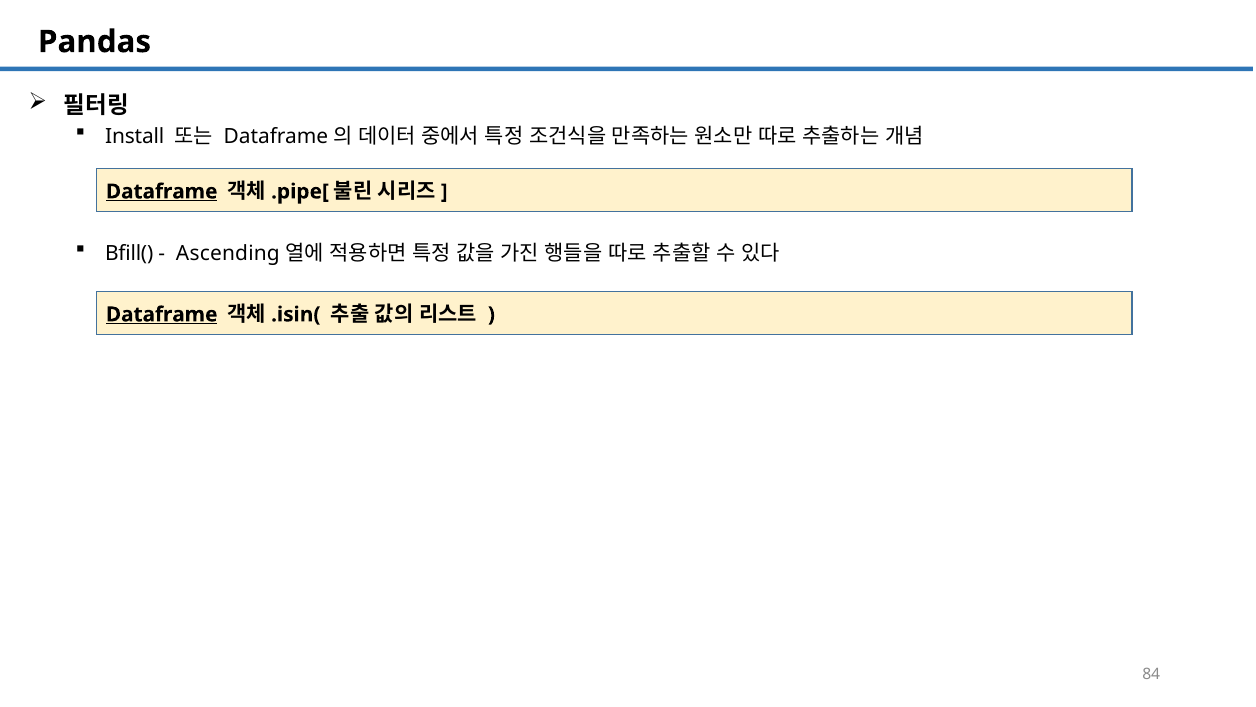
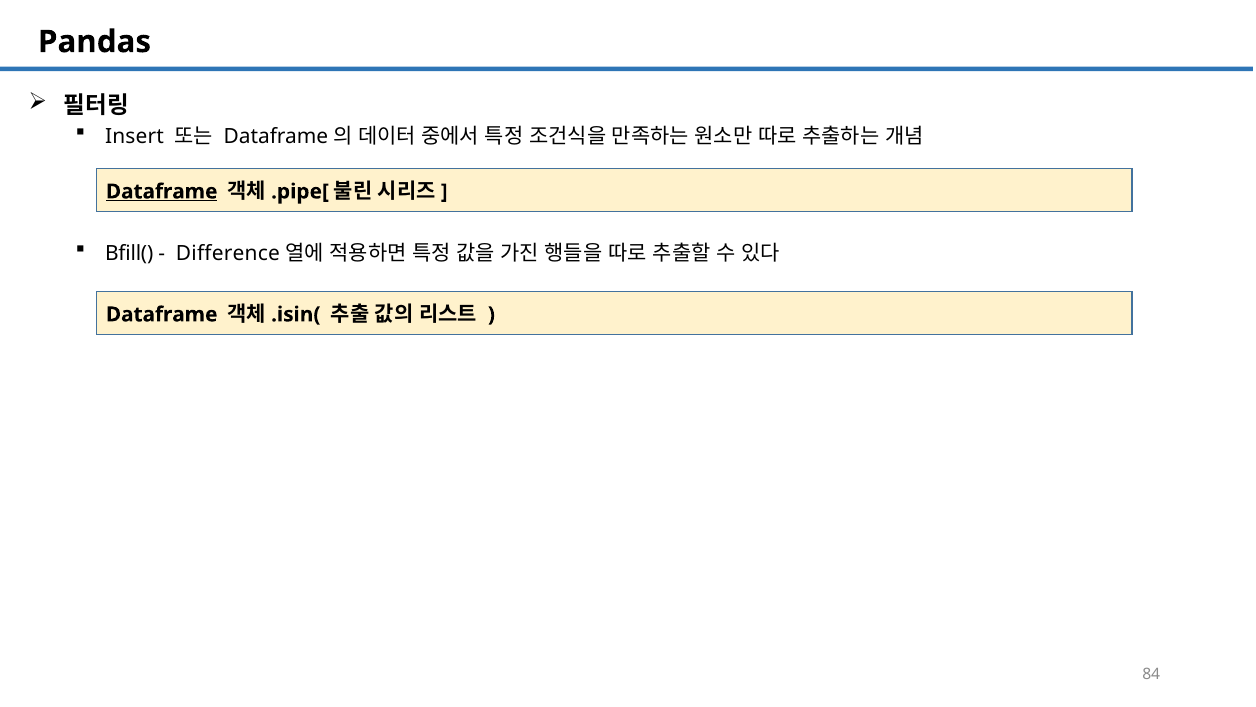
Install: Install -> Insert (135, 136)
Ascending: Ascending -> Difference (228, 253)
Dataframe underline: present -> none (162, 314)
